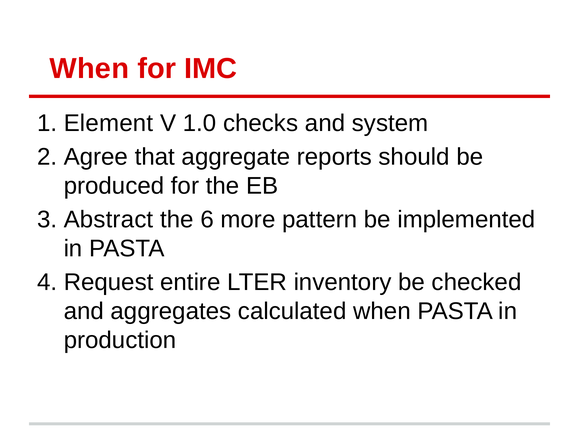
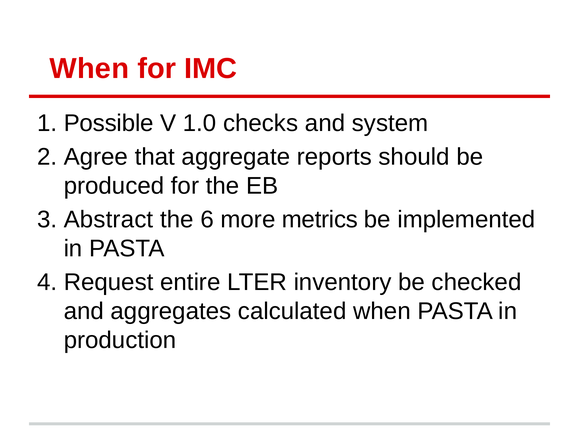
Element: Element -> Possible (109, 123)
pattern: pattern -> metrics (320, 220)
